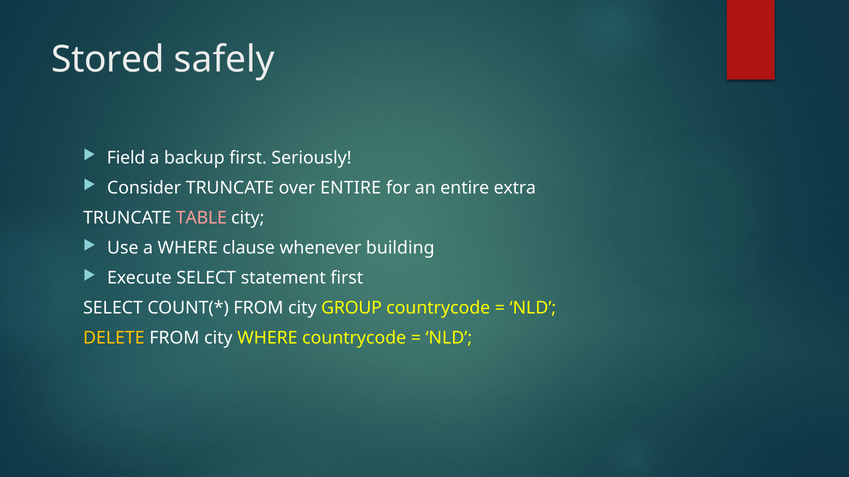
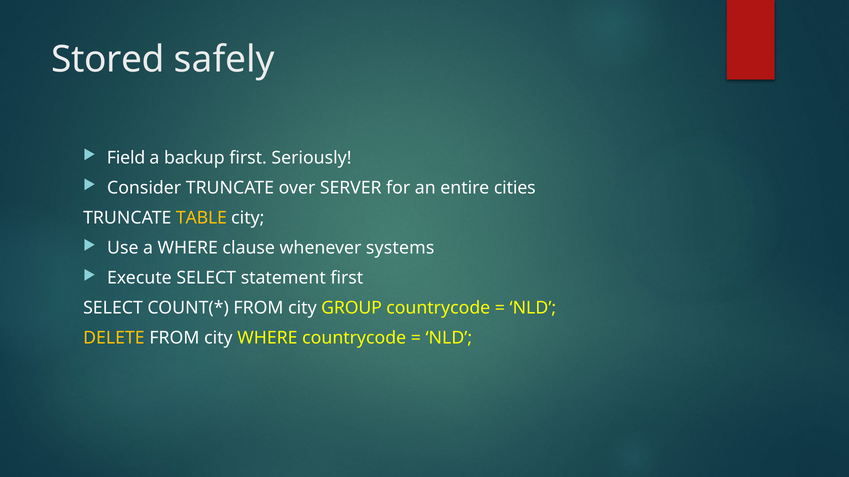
over ENTIRE: ENTIRE -> SERVER (351, 188)
extra: extra -> cities (515, 188)
TABLE colour: pink -> yellow (201, 218)
building: building -> systems (400, 248)
